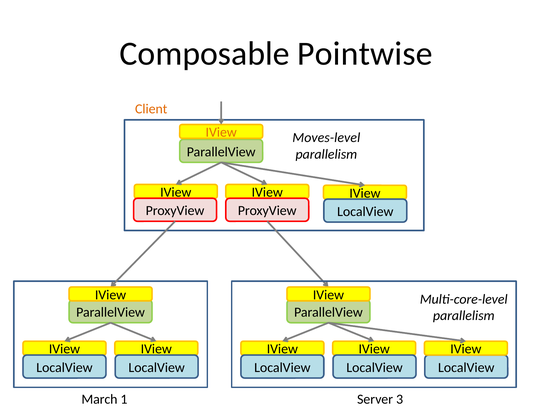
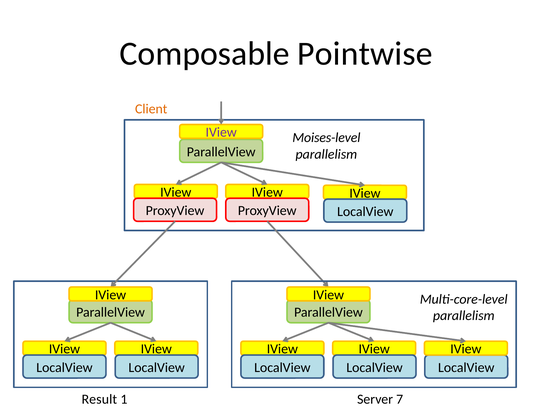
IView colour: orange -> purple (221, 132)
Moves-level: Moves-level -> Moises-level (326, 138)
March: March -> Result (99, 399)
3: 3 -> 7 (400, 399)
